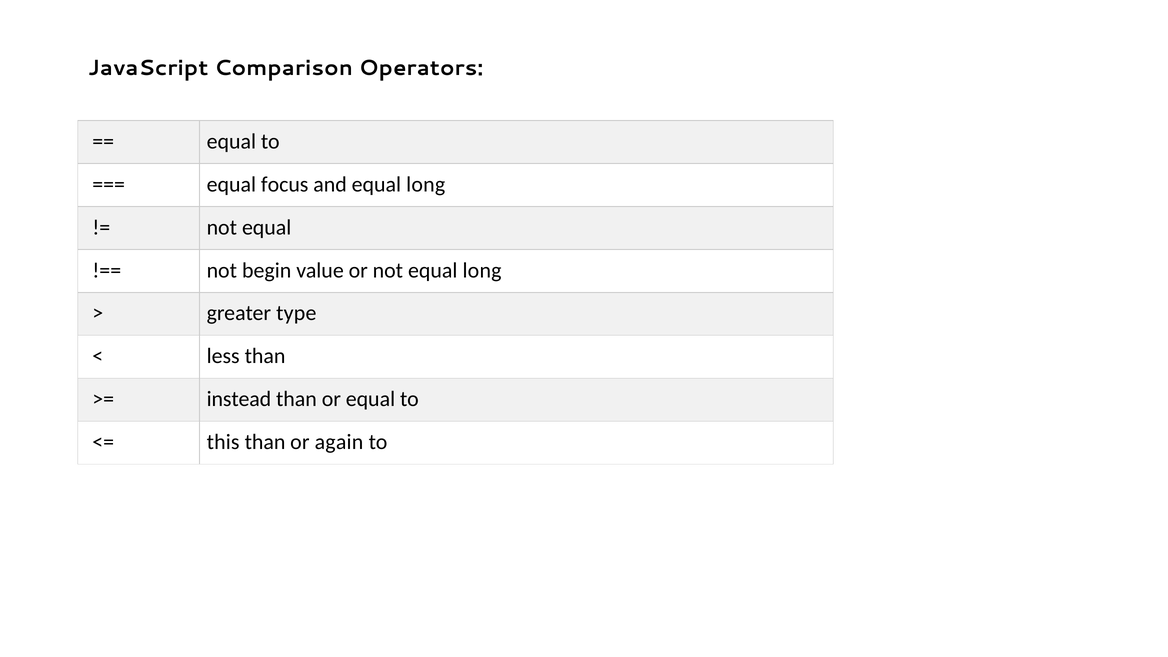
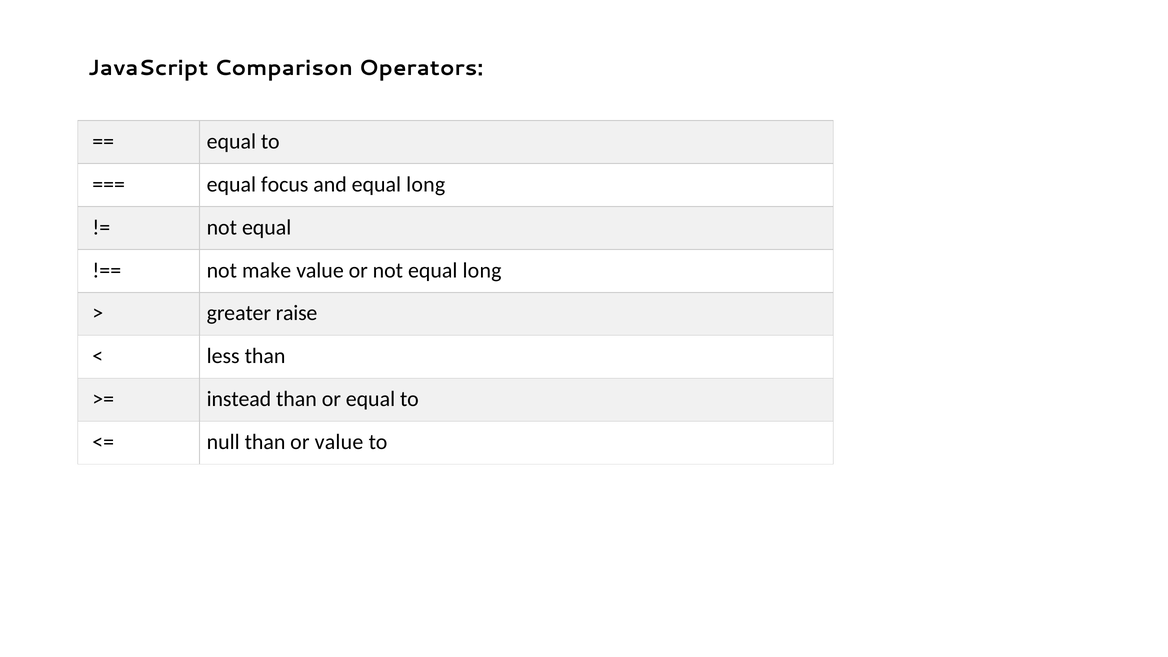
begin: begin -> make (267, 270)
type: type -> raise (297, 313)
this: this -> null (223, 442)
or again: again -> value (339, 442)
